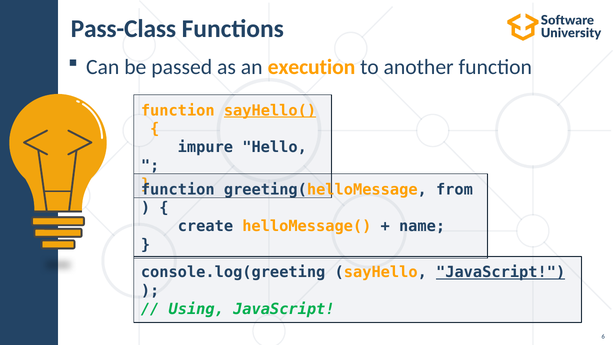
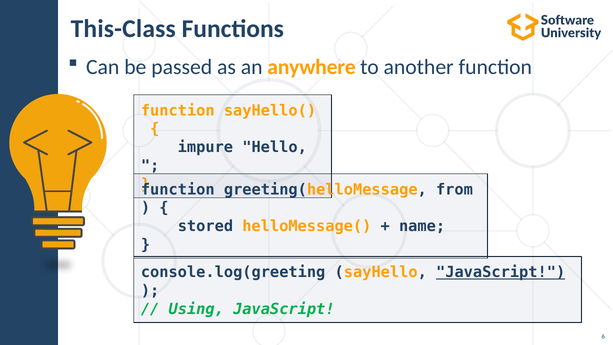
Pass-Class: Pass-Class -> This-Class (123, 29)
execution: execution -> anywhere (312, 67)
sayHello( underline: present -> none (270, 110)
create: create -> stored (205, 226)
